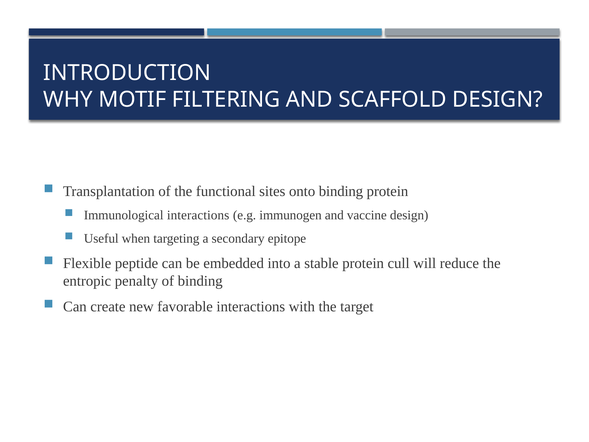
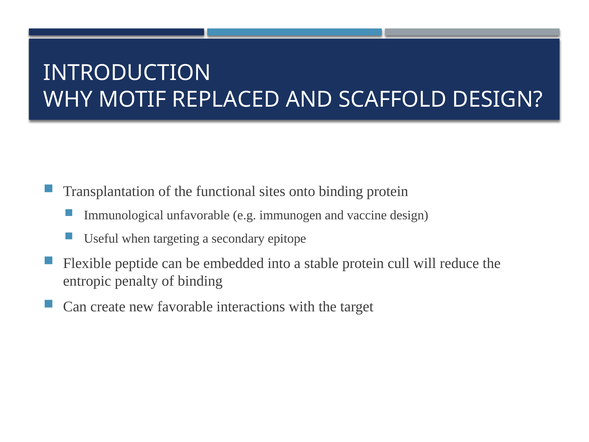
FILTERING: FILTERING -> REPLACED (226, 99)
Immunological interactions: interactions -> unfavorable (198, 215)
